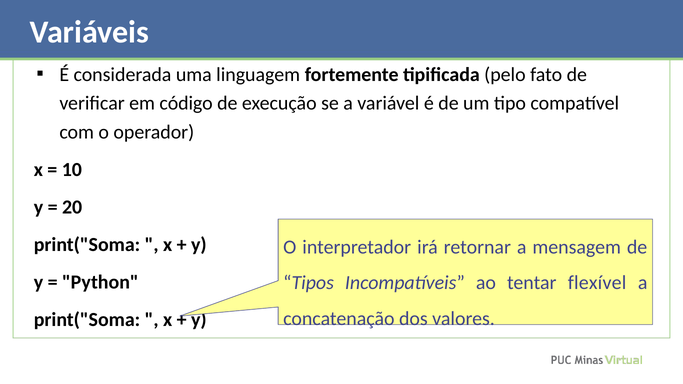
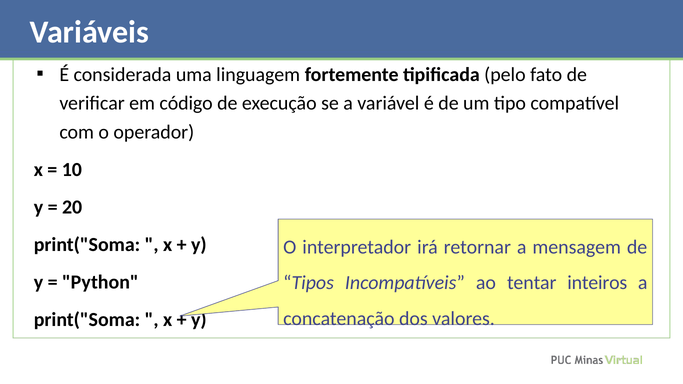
flexível: flexível -> inteiros (597, 283)
